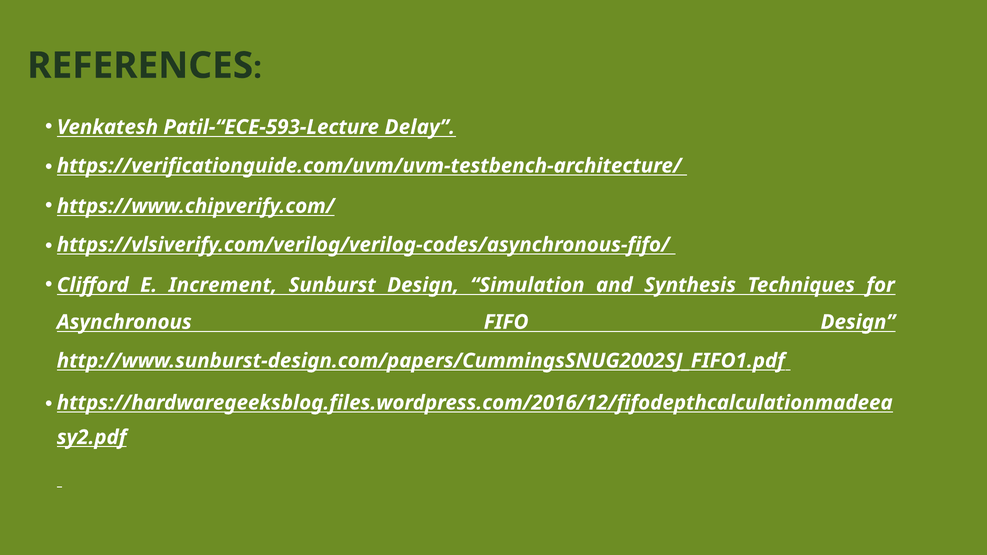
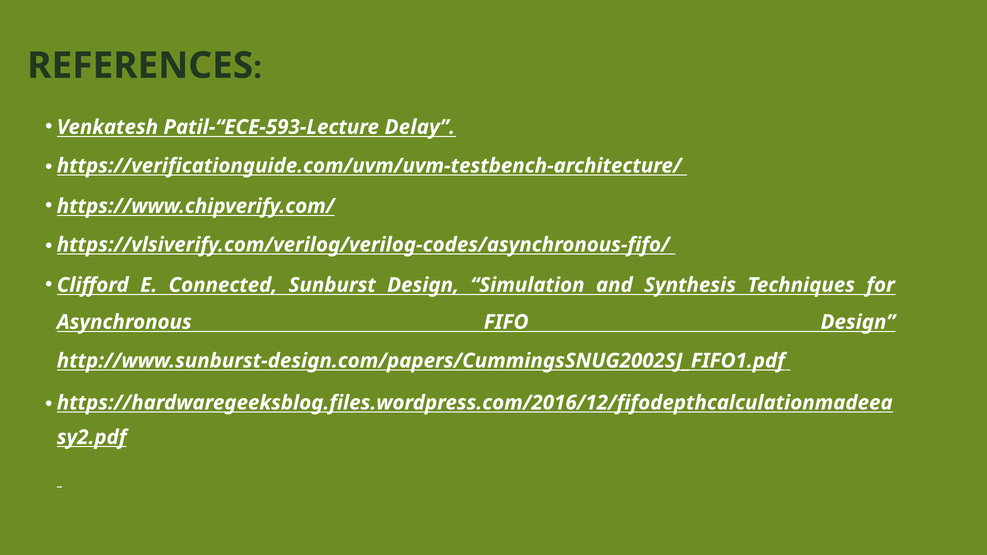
Increment: Increment -> Connected (223, 285)
